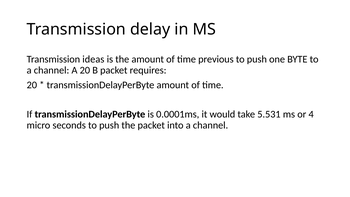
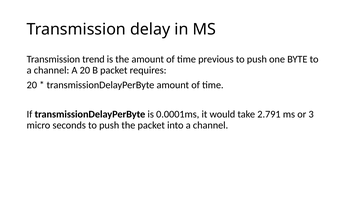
ideas: ideas -> trend (93, 59)
5.531: 5.531 -> 2.791 (269, 114)
4: 4 -> 3 (311, 114)
